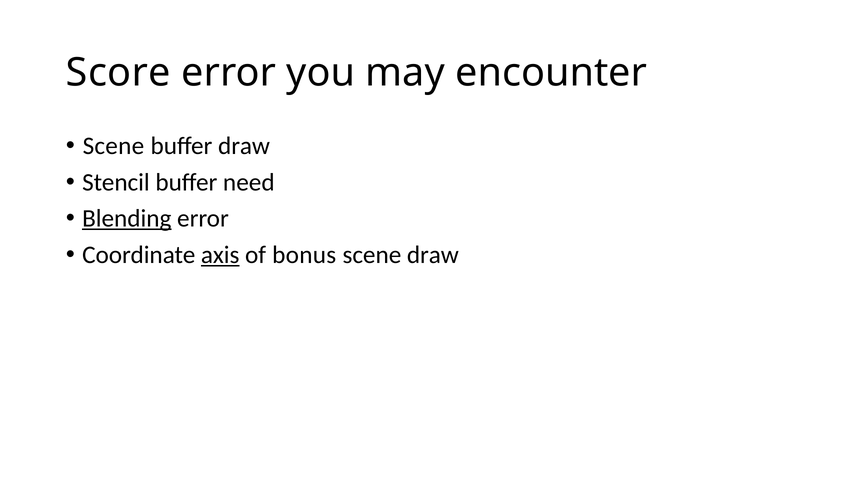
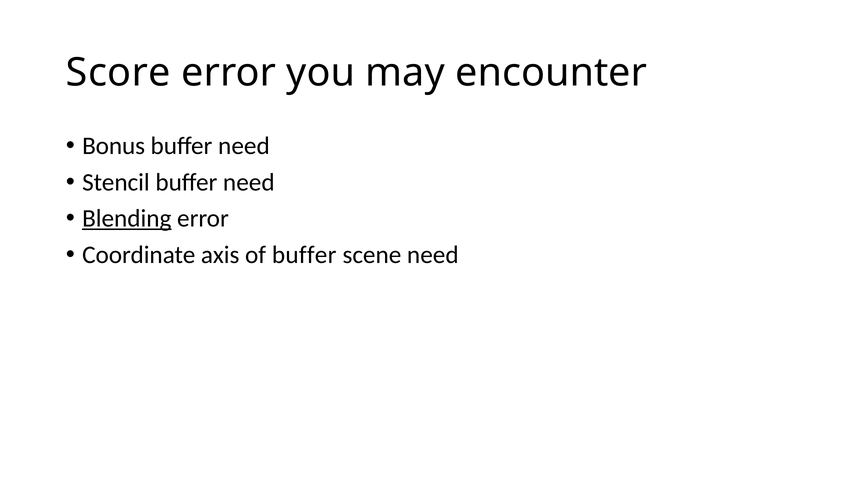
Scene: Scene -> Bonus (114, 146)
draw: draw -> need (244, 146)
axis underline: present -> none (220, 255)
of bonus: bonus -> buffer (304, 255)
scene draw: draw -> need (433, 255)
